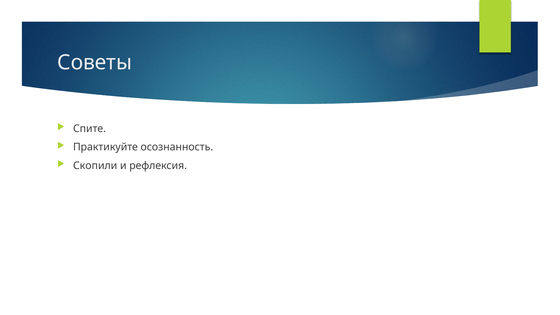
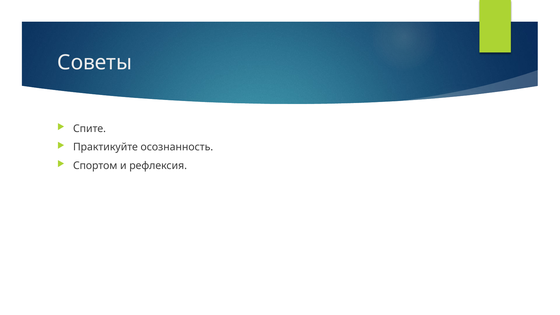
Скопили: Скопили -> Спортом (95, 166)
